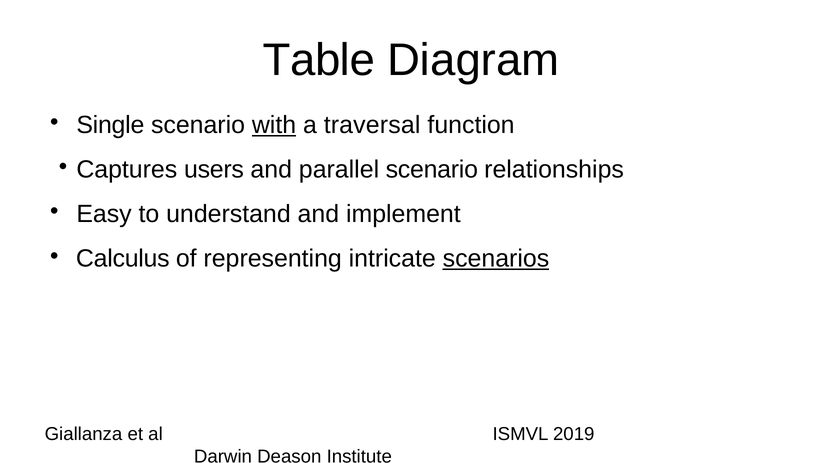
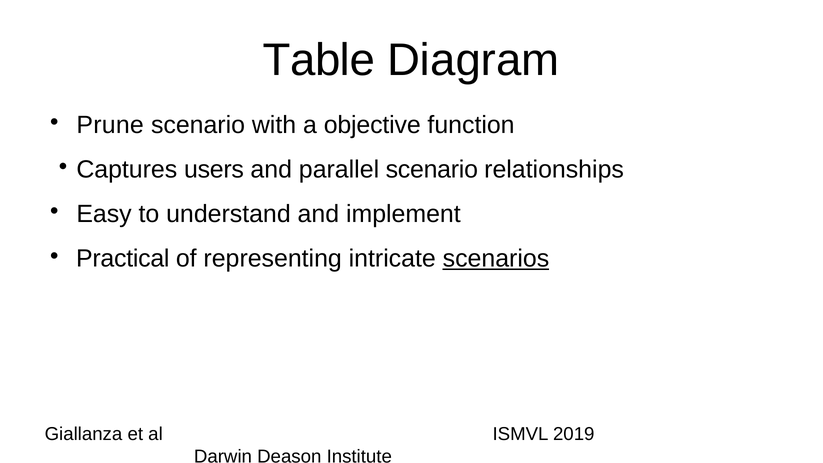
Single: Single -> Prune (110, 125)
with underline: present -> none (274, 125)
traversal: traversal -> objective (372, 125)
Calculus: Calculus -> Practical (123, 259)
